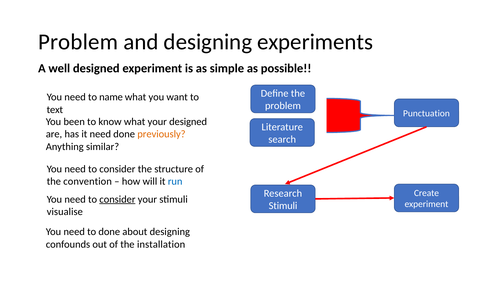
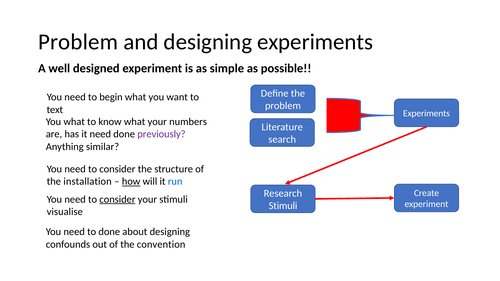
name: name -> begin (111, 97)
Punctuation: Punctuation -> Experiments (426, 114)
You been: been -> what (74, 122)
your designed: designed -> numbers (188, 122)
previously colour: orange -> purple (161, 134)
convention: convention -> installation (88, 182)
how underline: none -> present (131, 182)
installation: installation -> convention (161, 245)
